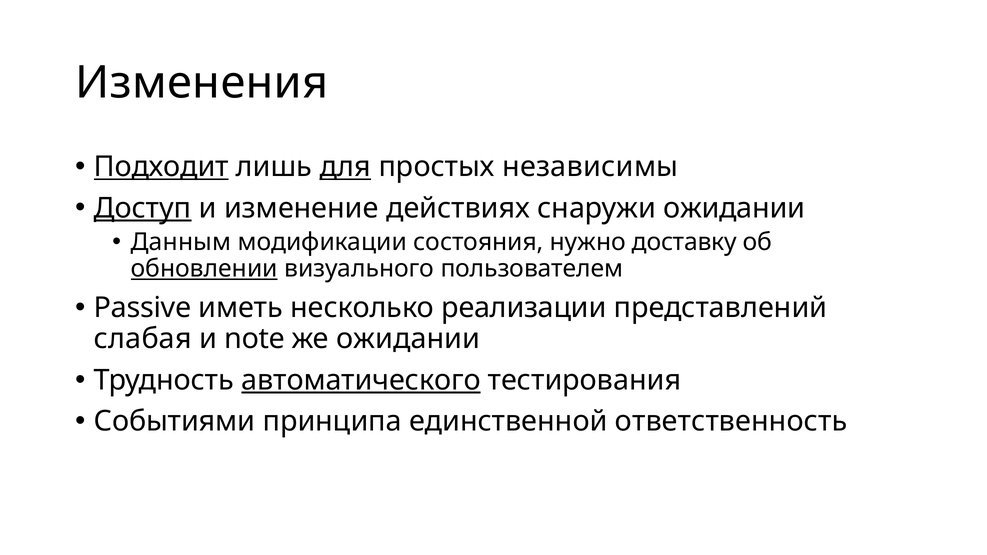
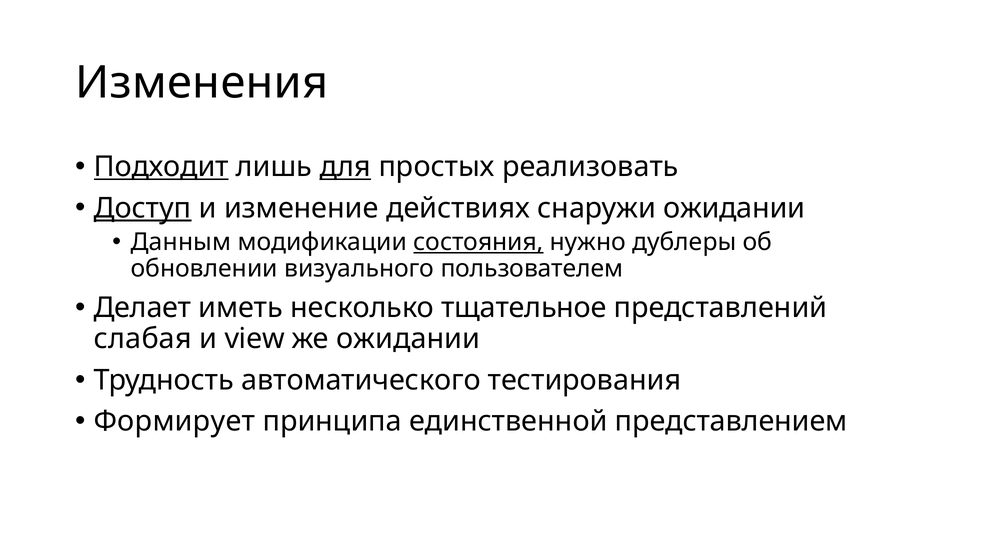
независимы: независимы -> реализовать (590, 167)
состояния underline: none -> present (478, 242)
доставку: доставку -> дублеры (684, 242)
обновлении underline: present -> none (204, 269)
Passive: Passive -> Делает (142, 308)
реализации: реализации -> тщательное (524, 308)
note: note -> view (255, 339)
автоматического underline: present -> none (361, 380)
Событиями: Событиями -> Формирует (174, 422)
ответственность: ответственность -> представлением (731, 422)
